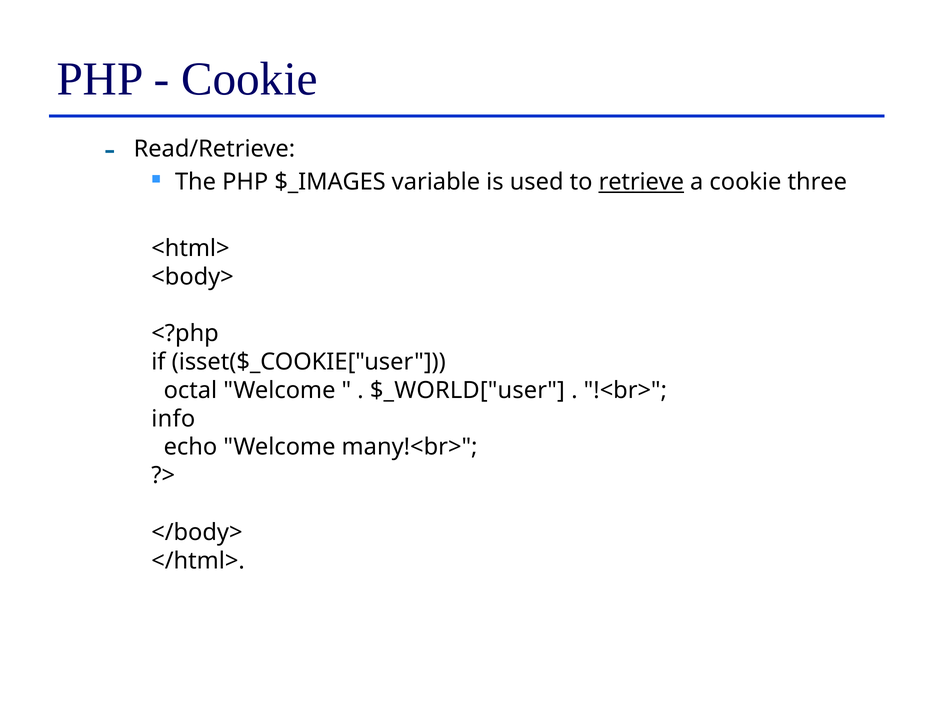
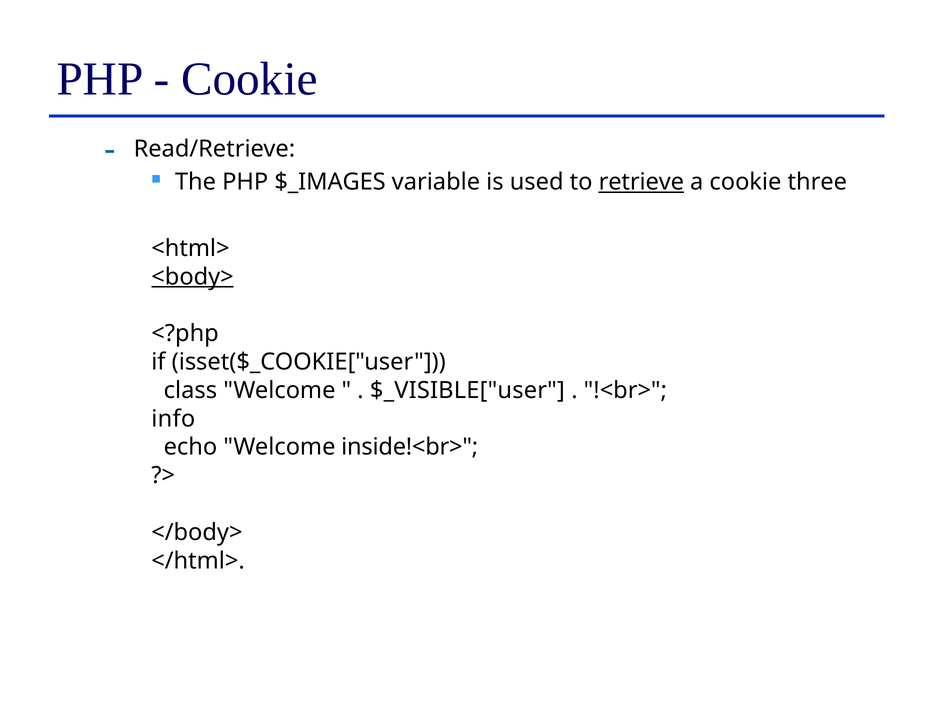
<body> underline: none -> present (193, 277)
octal: octal -> class (190, 390)
$_WORLD["user: $_WORLD["user -> $_VISIBLE["user (467, 390)
many!<br>: many!<br> -> inside!<br> (410, 447)
